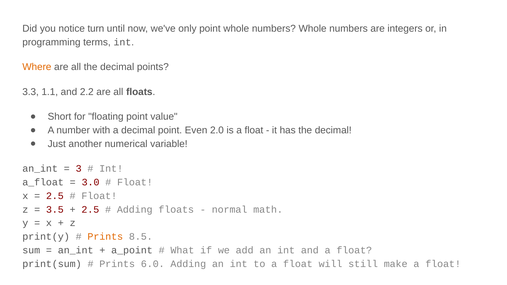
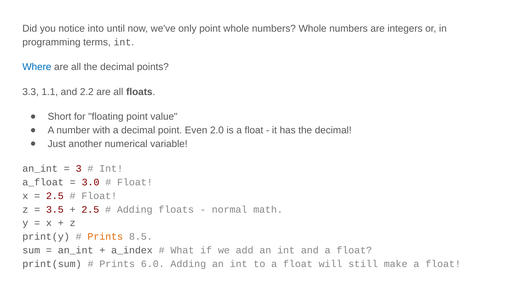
turn: turn -> into (96, 29)
Where colour: orange -> blue (37, 67)
a_point: a_point -> a_index (132, 250)
